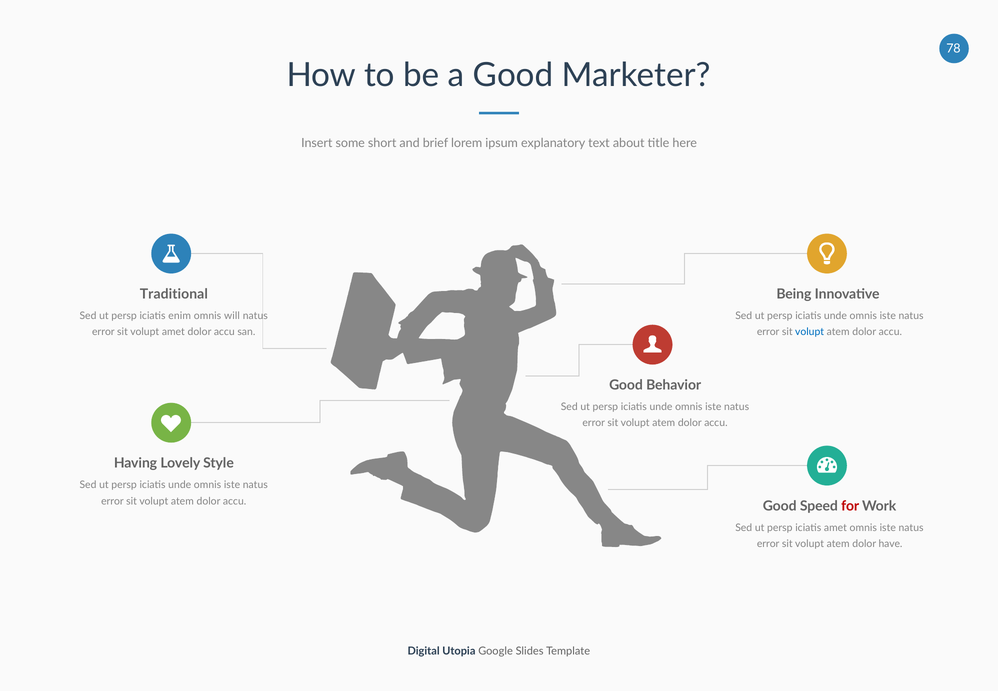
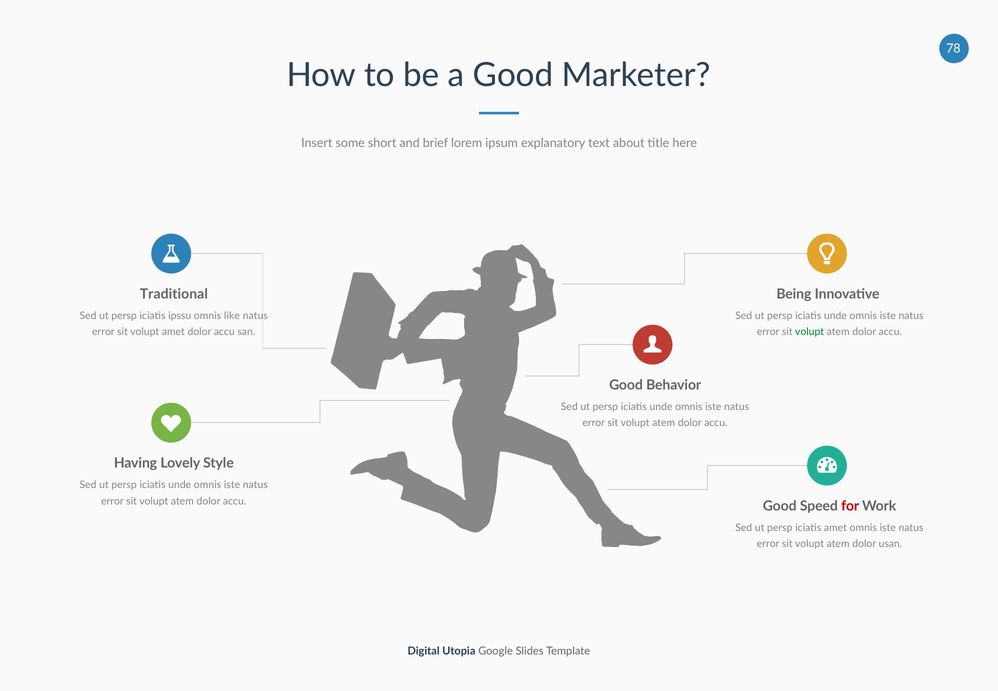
enim: enim -> ipssu (180, 316)
will: will -> like (232, 316)
volupt colour: blue -> green (810, 332)
have: have -> usan (890, 544)
